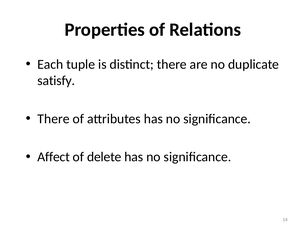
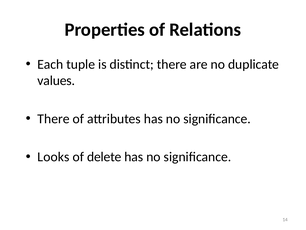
satisfy: satisfy -> values (56, 80)
Affect: Affect -> Looks (53, 157)
